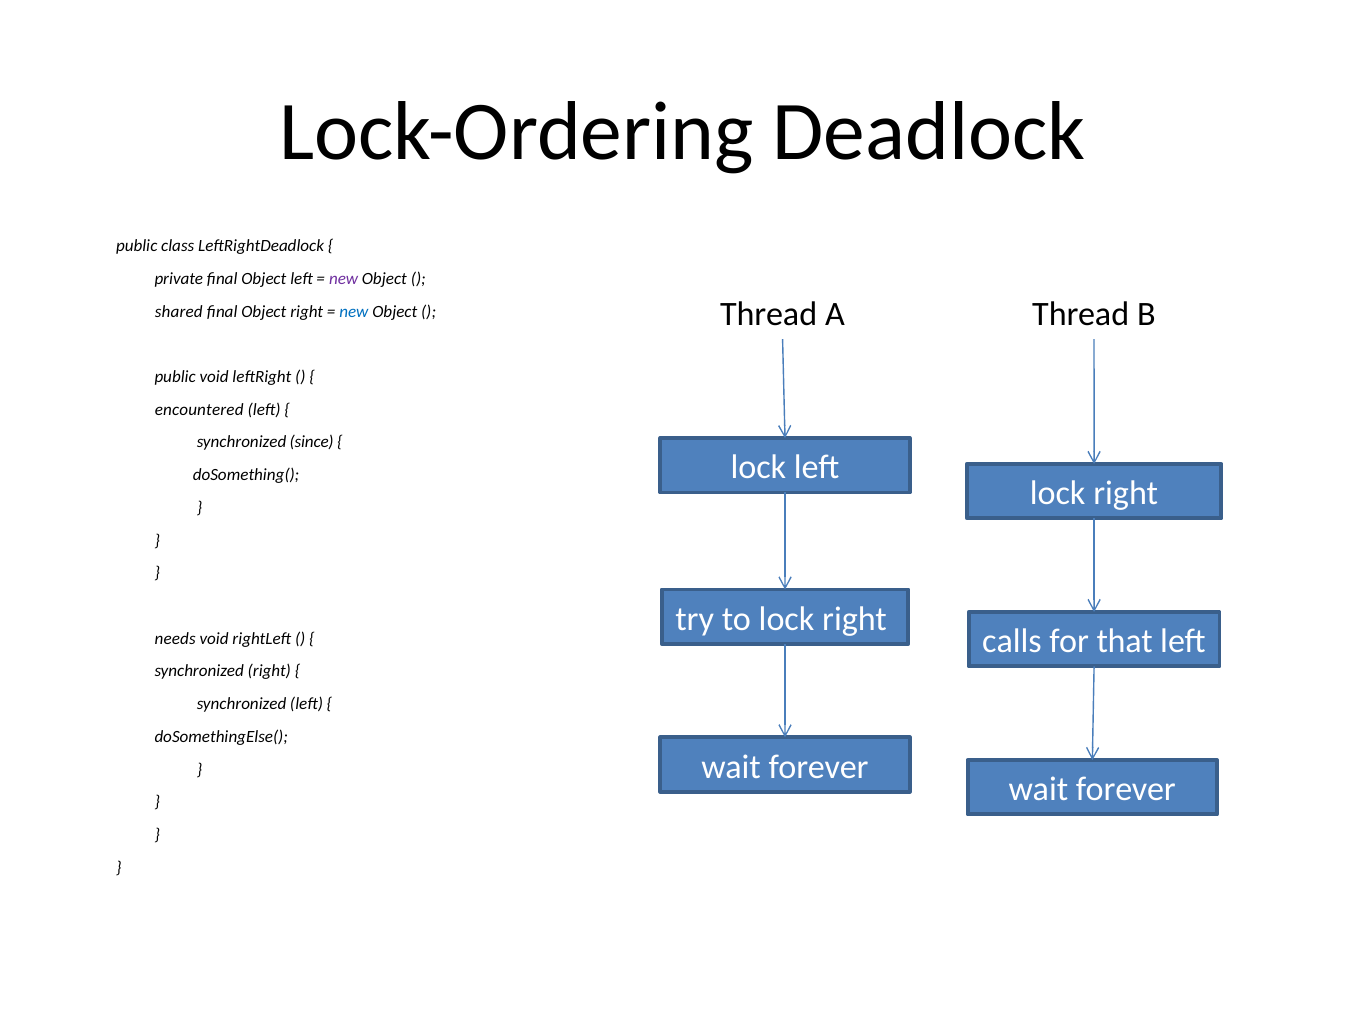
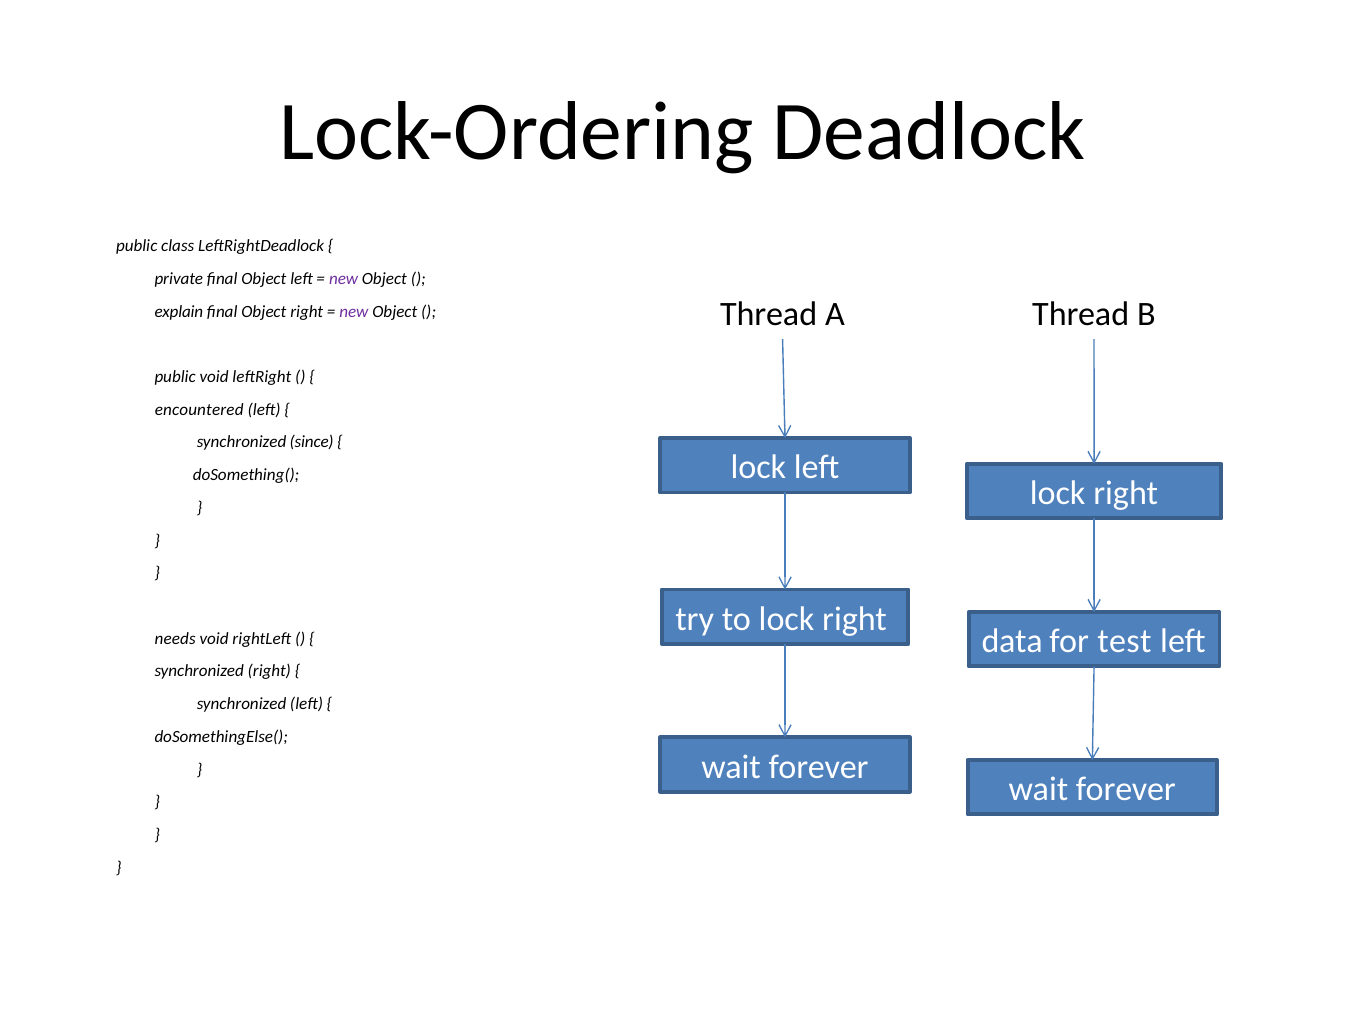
shared: shared -> explain (179, 311)
new colour: blue -> purple (354, 311)
calls: calls -> data (1012, 641)
that: that -> test (1124, 641)
